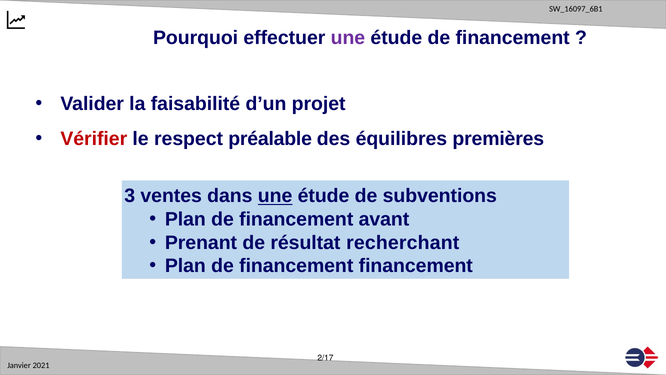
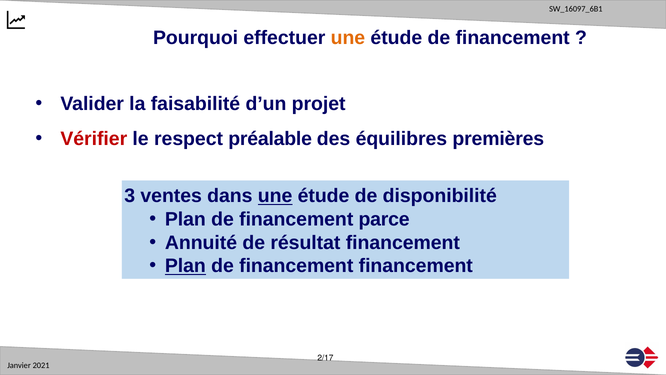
une colour: purple -> orange (348, 38)
subventions: subventions -> disponibilité (440, 196)
avant: avant -> parce (384, 219)
Prenant: Prenant -> Annuité (201, 242)
résultat recherchant: recherchant -> financement (403, 242)
Plan underline: none -> present (185, 266)
